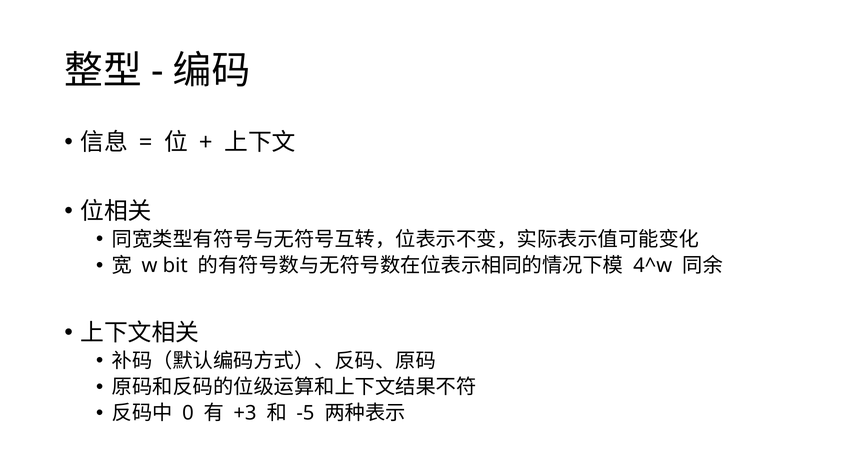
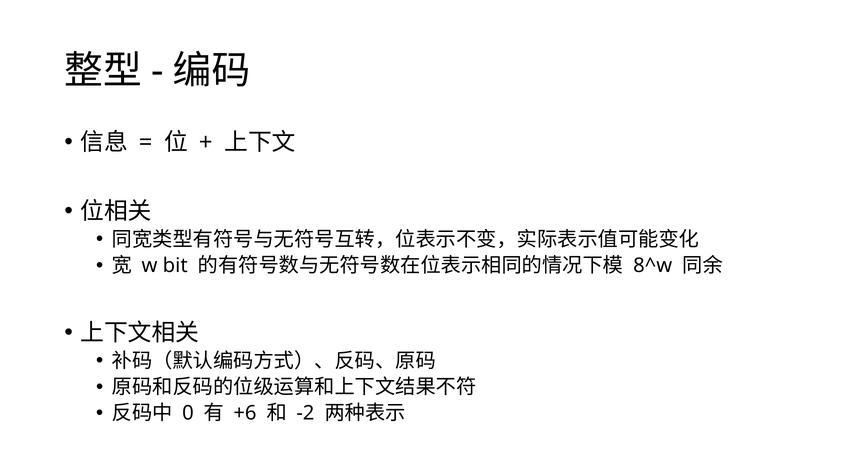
4^w: 4^w -> 8^w (653, 266)
+3: +3 -> +6 (245, 414)
-5: -5 -> -2 (305, 414)
